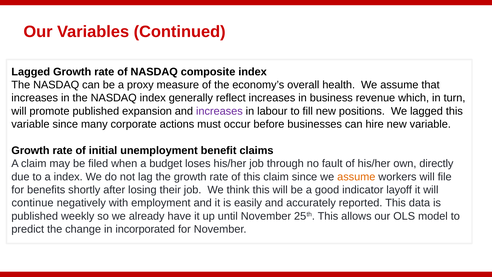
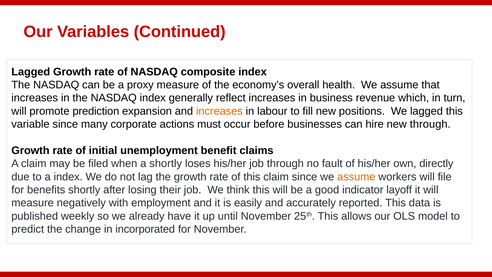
promote published: published -> prediction (96, 111)
increases colour: purple -> orange (219, 111)
new variable: variable -> through (430, 124)
a budget: budget -> shortly (166, 163)
continue: continue -> measure (33, 203)
